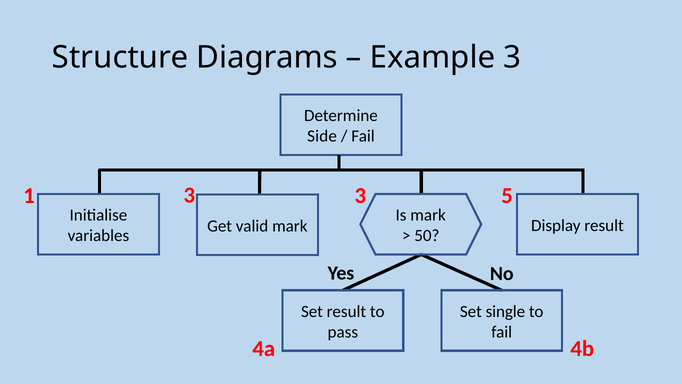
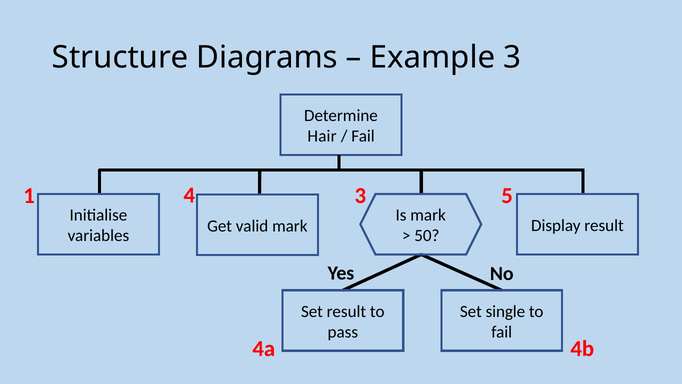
Side: Side -> Hair (322, 136)
1 3: 3 -> 4 (189, 195)
